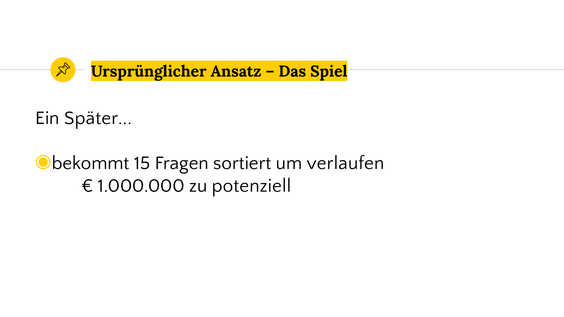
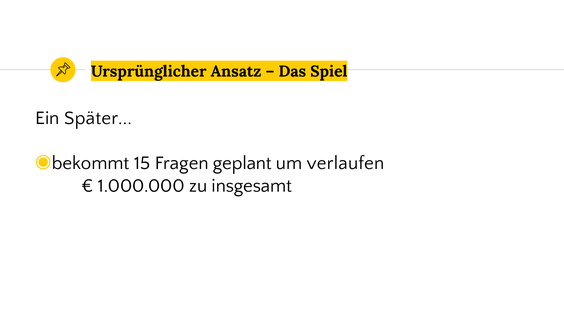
sortiert: sortiert -> geplant (242, 163)
potenziell: potenziell -> insgesamt (252, 186)
